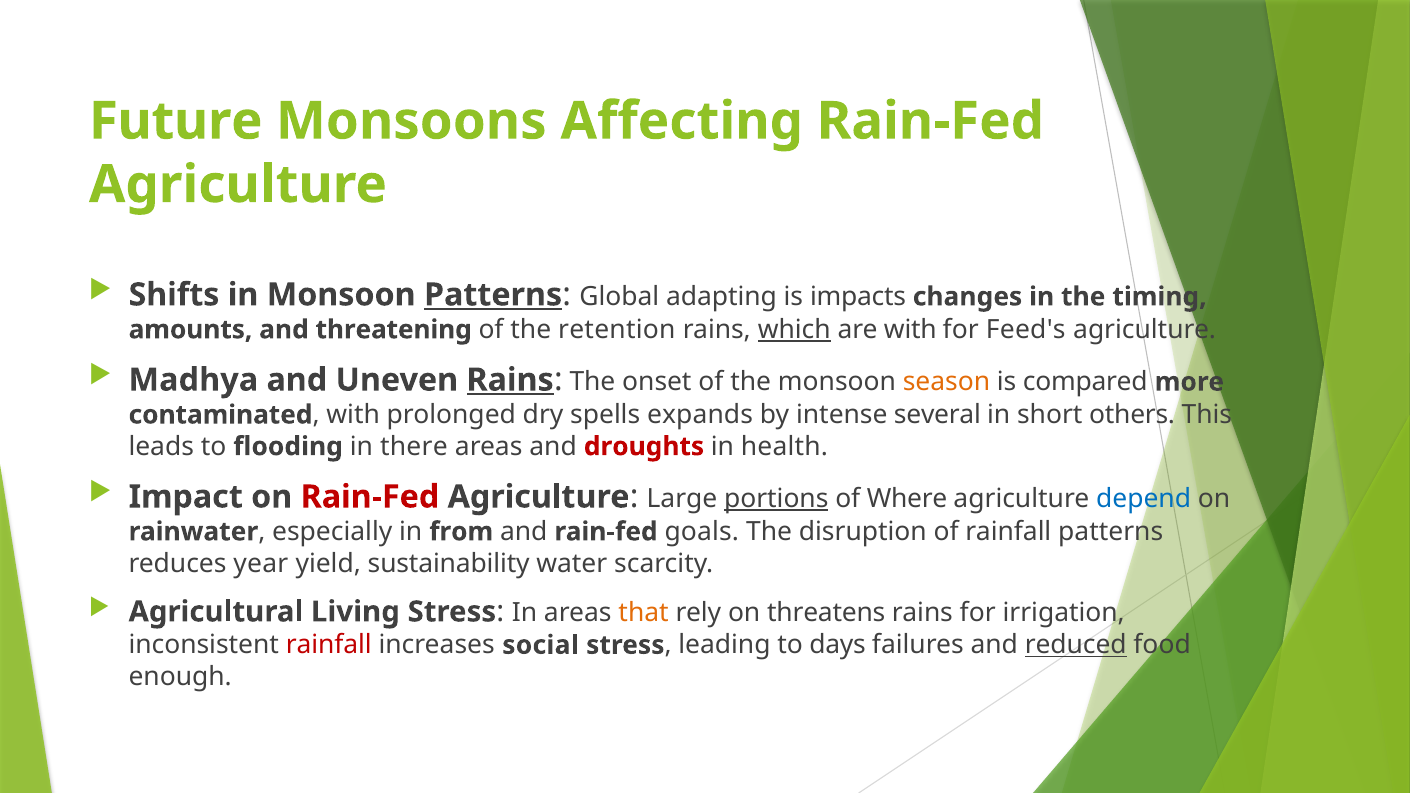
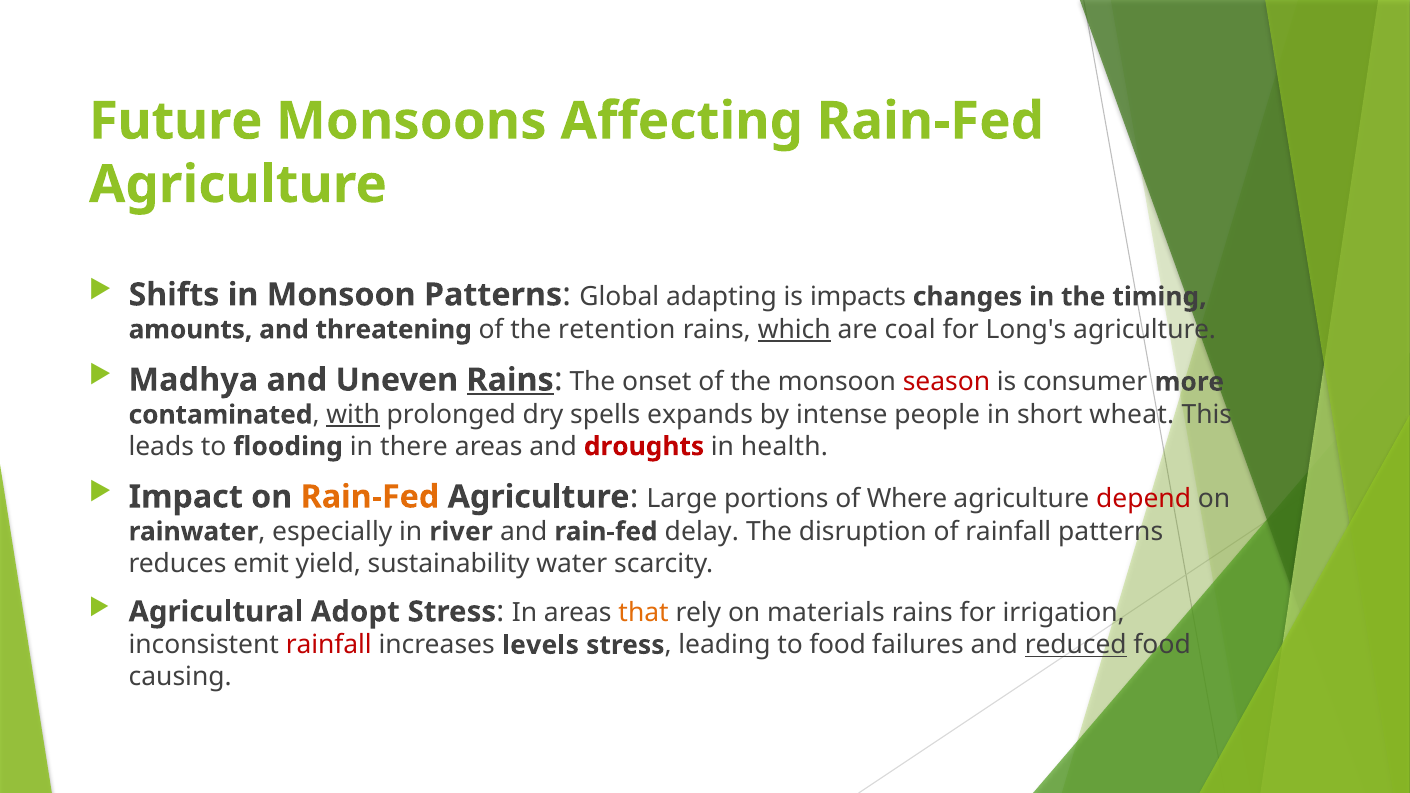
Patterns underline: present -> none (493, 295)
are with: with -> coal (910, 330)
Feed's: Feed's -> Long's (1026, 330)
season colour: orange -> red (946, 382)
compared: compared -> consumer (1085, 382)
with underline: none -> present (353, 415)
several: several -> people (937, 415)
others: others -> wheat (1132, 415)
Rain-Fed colour: red -> orange (370, 497)
portions underline: present -> none (776, 499)
depend colour: blue -> red (1144, 499)
from: from -> river (461, 532)
goals: goals -> delay (702, 532)
year: year -> emit (261, 563)
Living: Living -> Adopt (355, 612)
threatens: threatens -> materials (826, 613)
social: social -> levels (540, 645)
to days: days -> food (838, 645)
enough: enough -> causing (180, 677)
